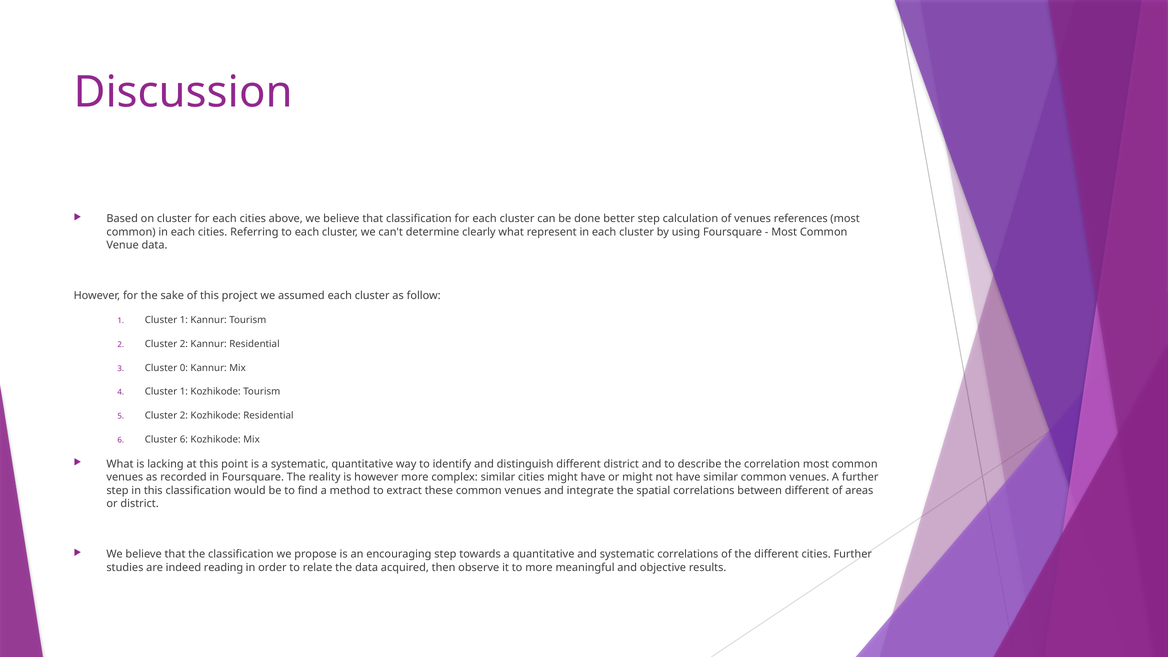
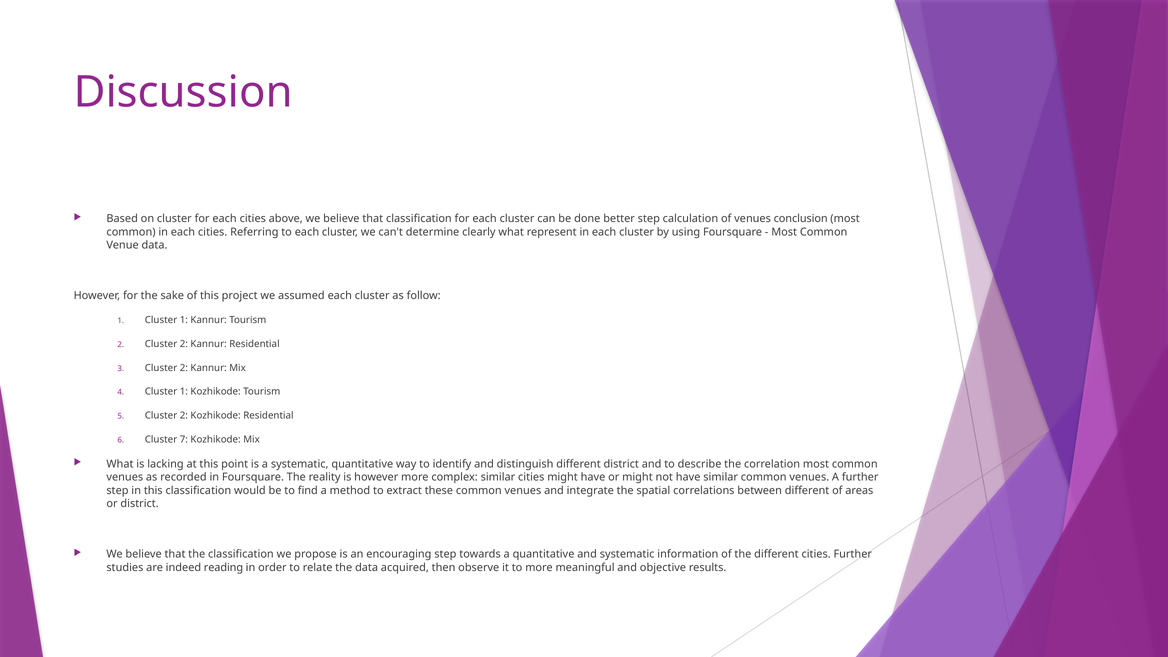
references: references -> conclusion (801, 219)
3 Cluster 0: 0 -> 2 (184, 368)
Cluster 6: 6 -> 7 (184, 439)
systematic correlations: correlations -> information (688, 554)
